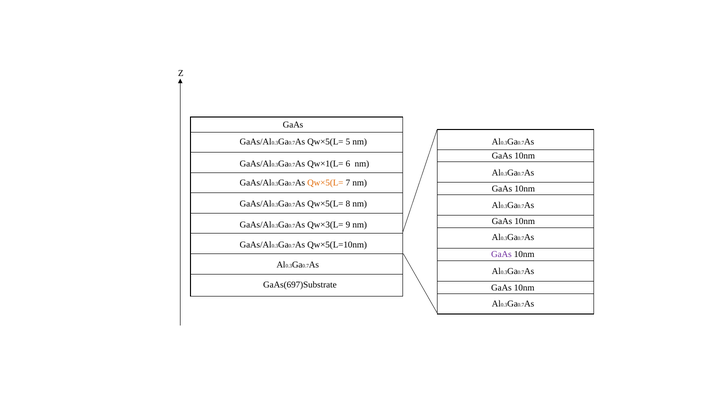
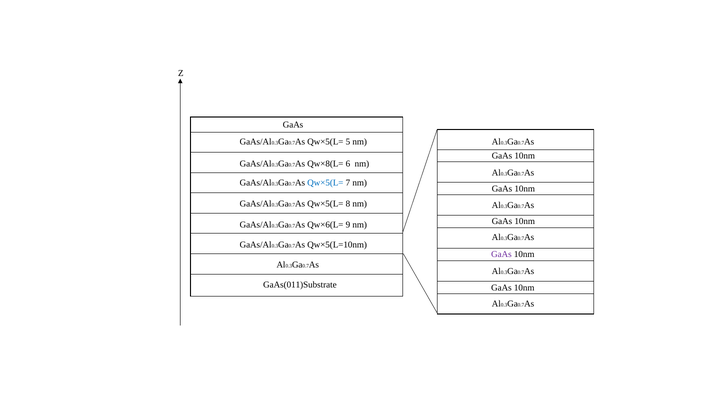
Qw×1(L=: Qw×1(L= -> Qw×8(L= (325, 164)
Qw×5(L= colour: orange -> blue (325, 183)
Qw×3(L=: Qw×3(L= -> Qw×6(L= (325, 225)
GaAs(697)Substrate: GaAs(697)Substrate -> GaAs(011)Substrate (300, 285)
